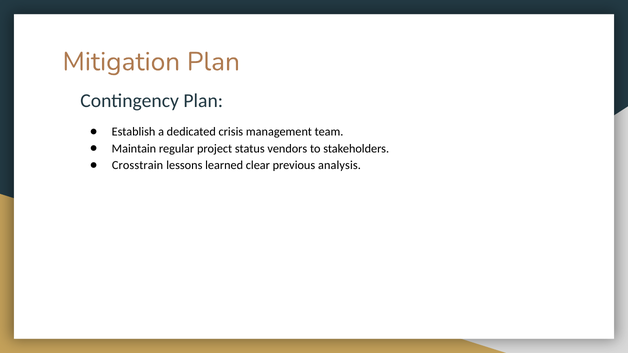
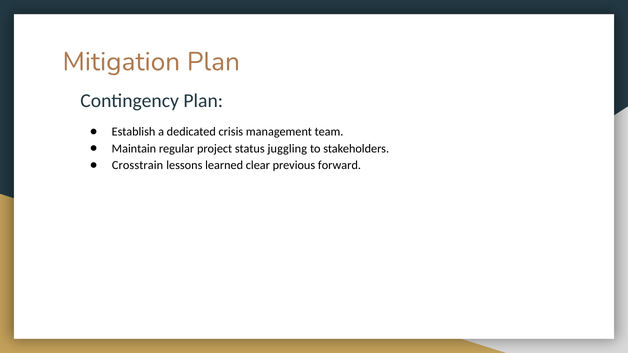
vendors: vendors -> juggling (287, 149)
analysis: analysis -> forward (340, 166)
